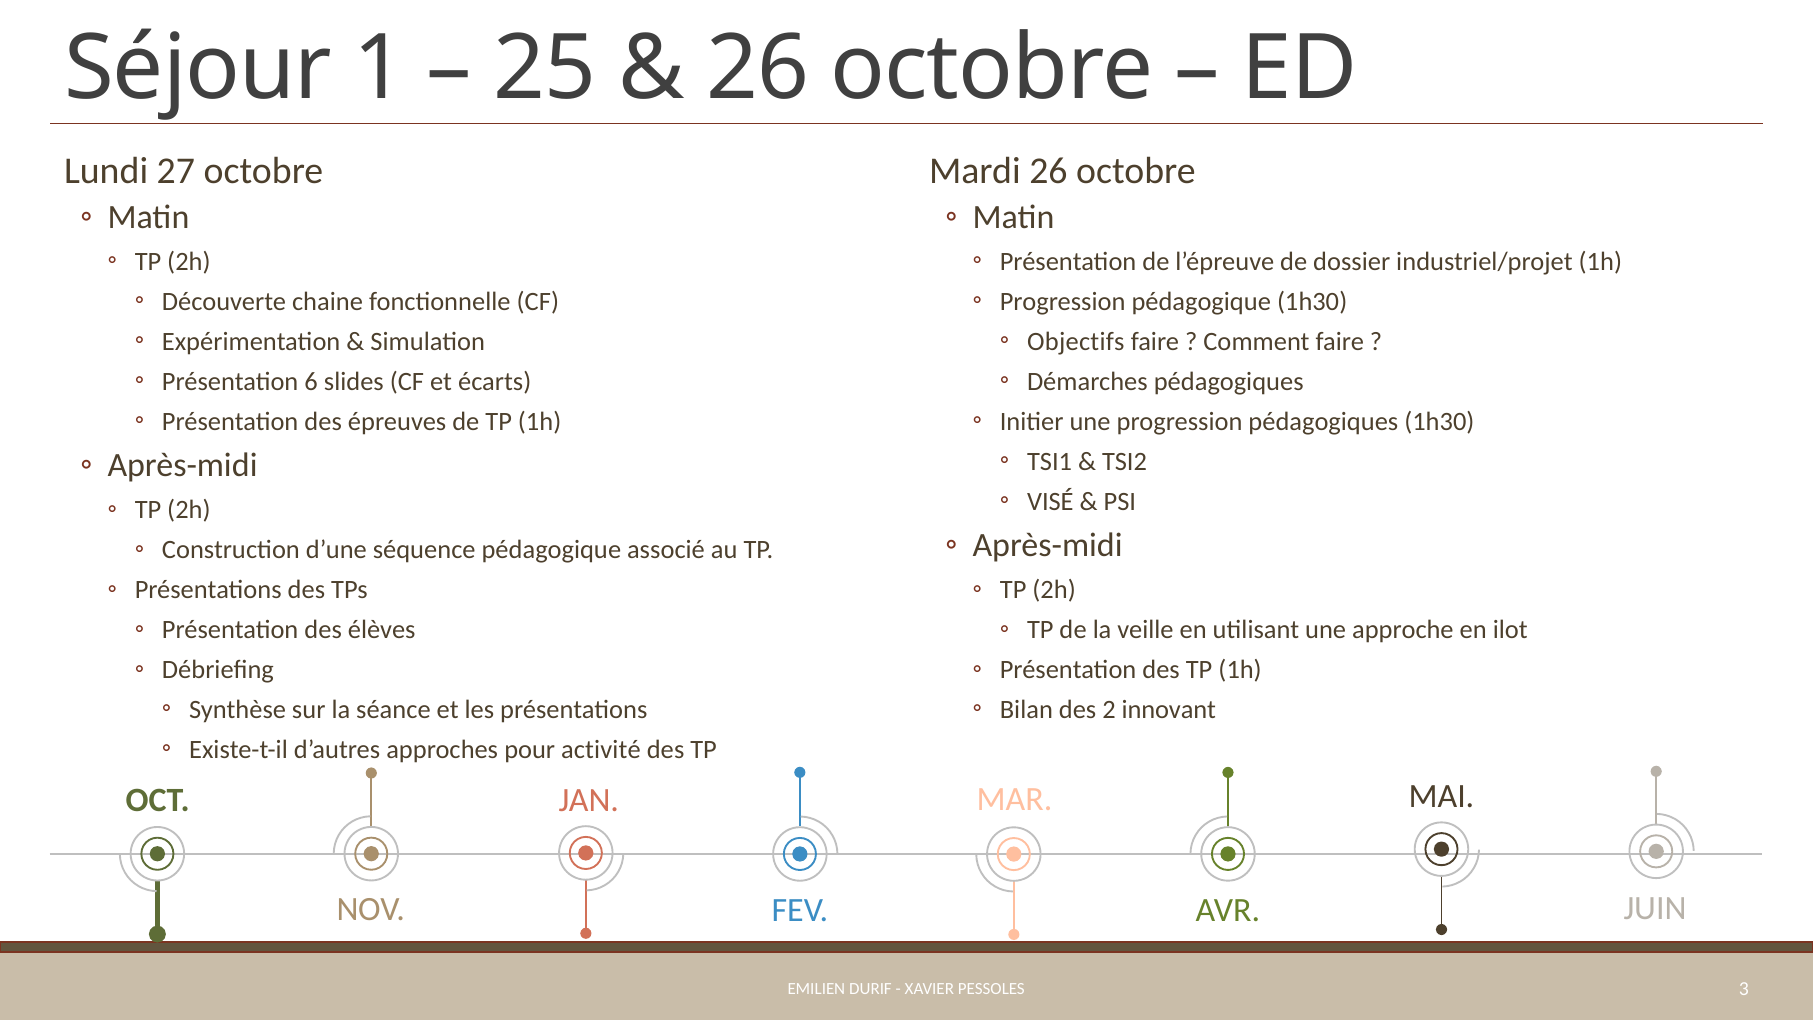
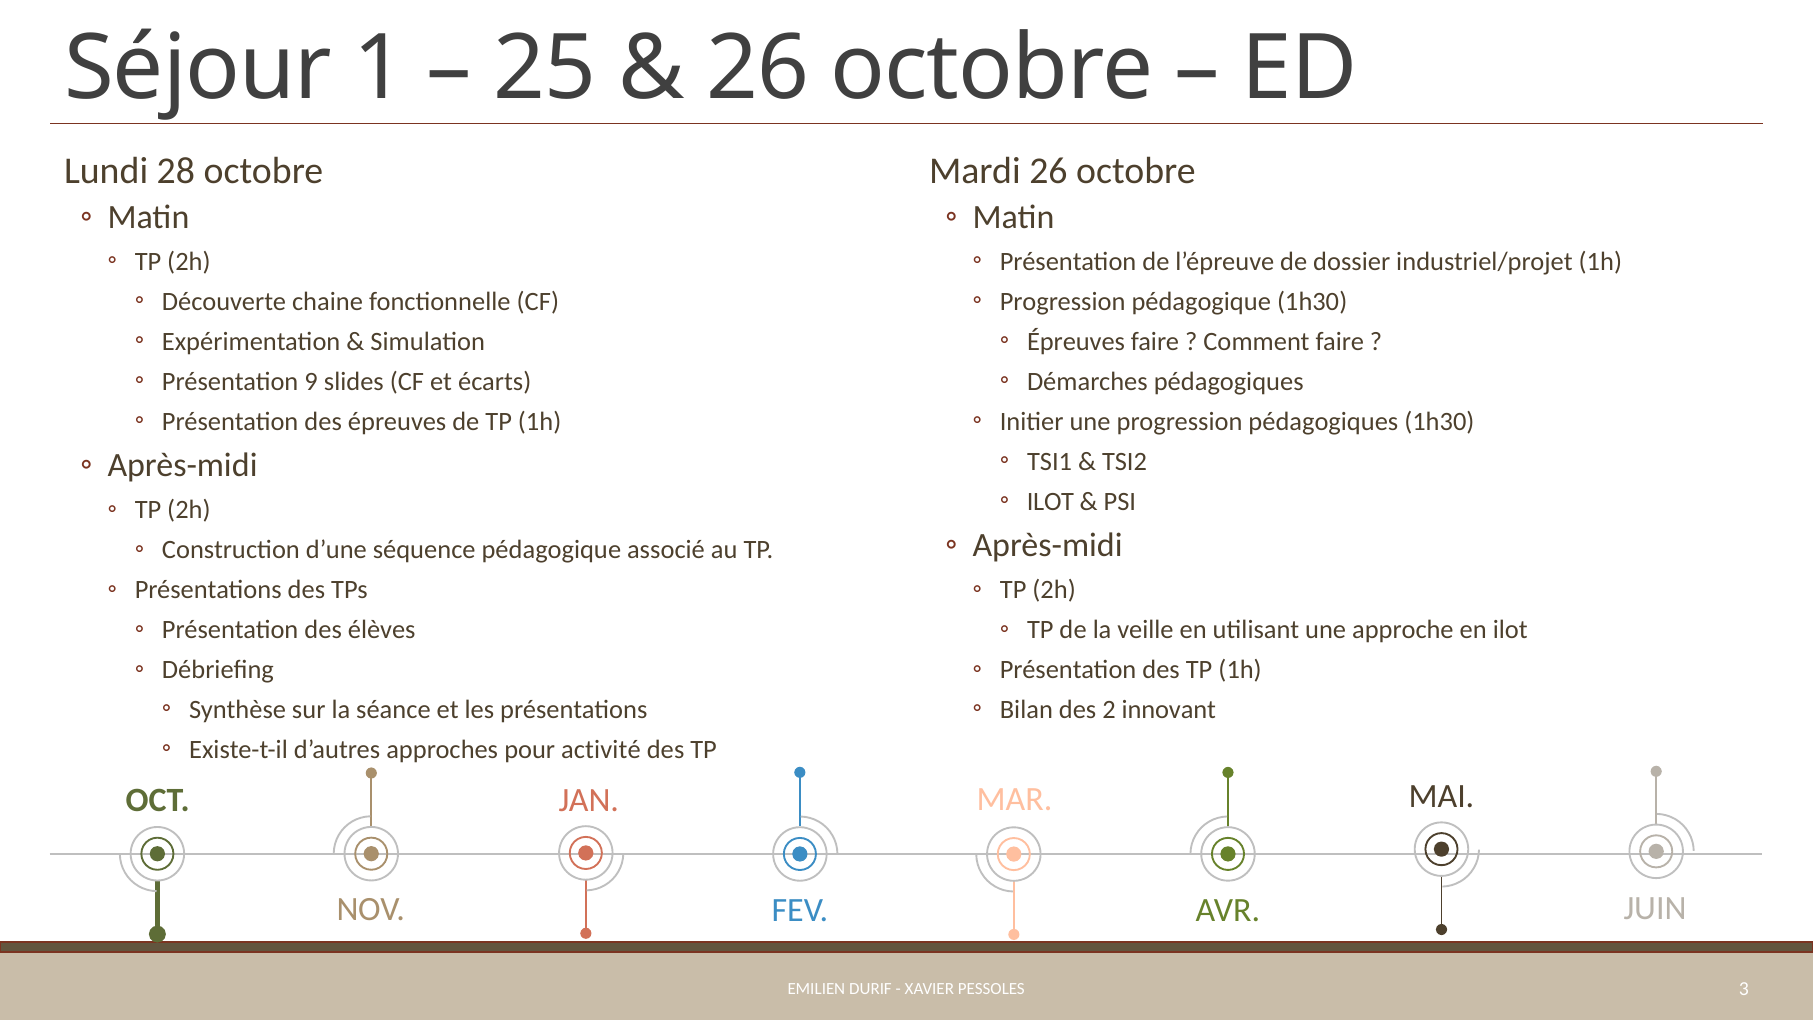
27: 27 -> 28 (176, 171)
Objectifs: Objectifs -> Épreuves (1076, 341)
6: 6 -> 9 (311, 381)
VISÉ: VISÉ -> ILOT (1050, 501)
